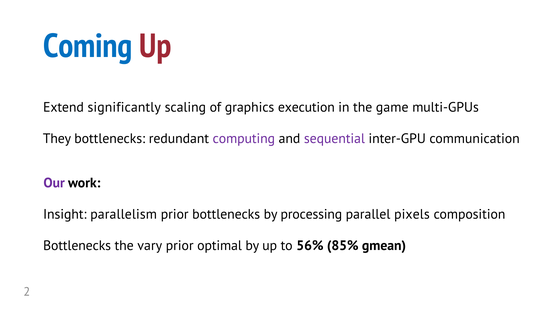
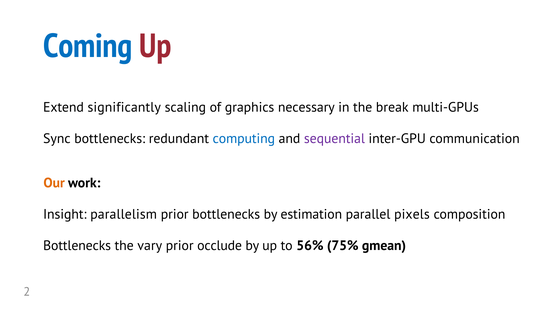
execution: execution -> necessary (306, 107)
game: game -> break (392, 107)
They: They -> Sync (57, 139)
computing colour: purple -> blue (244, 139)
Our colour: purple -> orange (54, 183)
processing: processing -> estimation (311, 214)
optimal: optimal -> occlude (220, 245)
85%: 85% -> 75% (343, 245)
